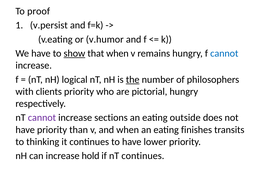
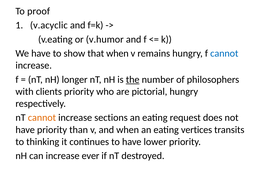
v.persist: v.persist -> v.acyclic (49, 25)
show underline: present -> none (74, 53)
logical: logical -> longer (75, 79)
cannot colour: purple -> orange (42, 117)
outside: outside -> request (185, 117)
finishes: finishes -> vertices (197, 129)
hold: hold -> ever (91, 155)
nT continues: continues -> destroyed (143, 155)
